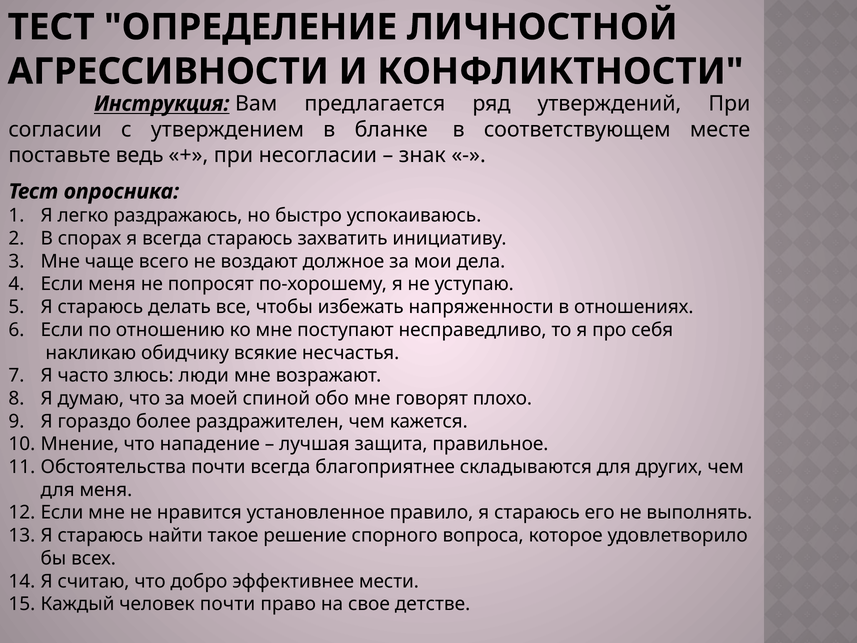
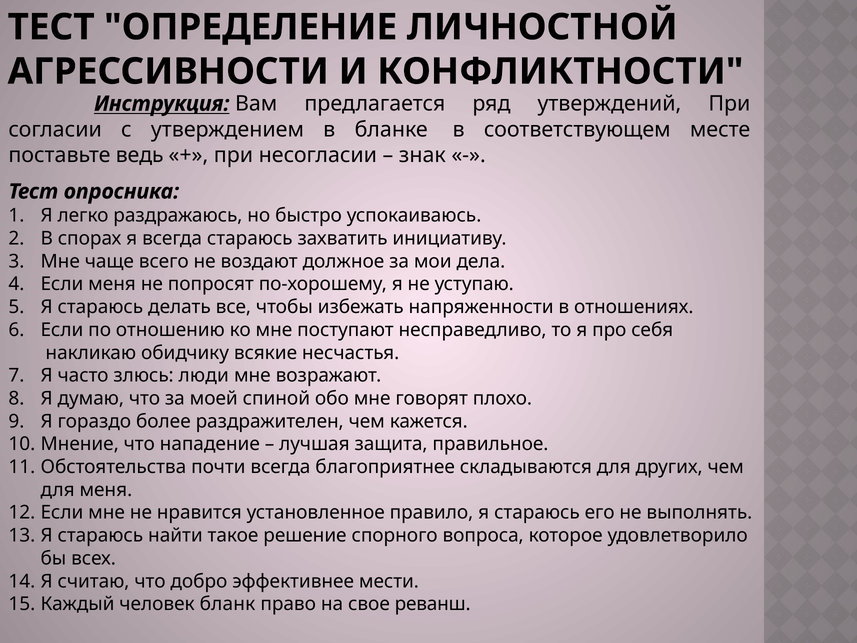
человек почти: почти -> бланк (228, 604)
детстве: детстве -> реванш (433, 604)
